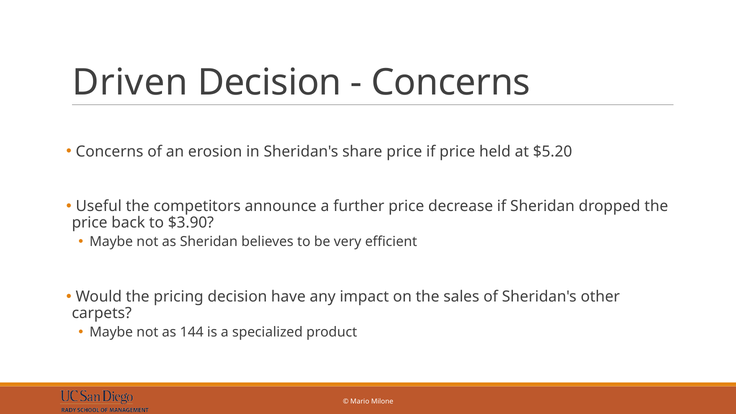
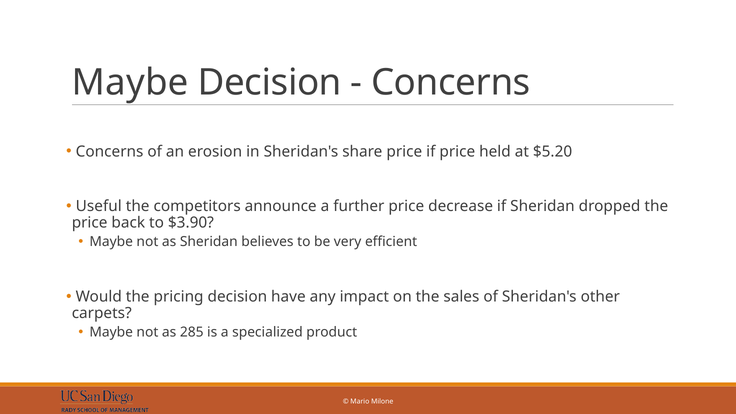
Driven: Driven -> Maybe (130, 82)
144: 144 -> 285 (192, 332)
